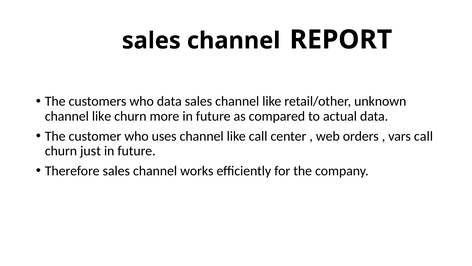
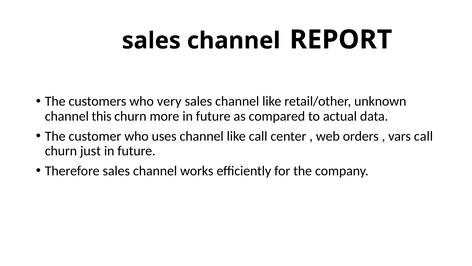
who data: data -> very (169, 101)
like: like -> this (102, 116)
